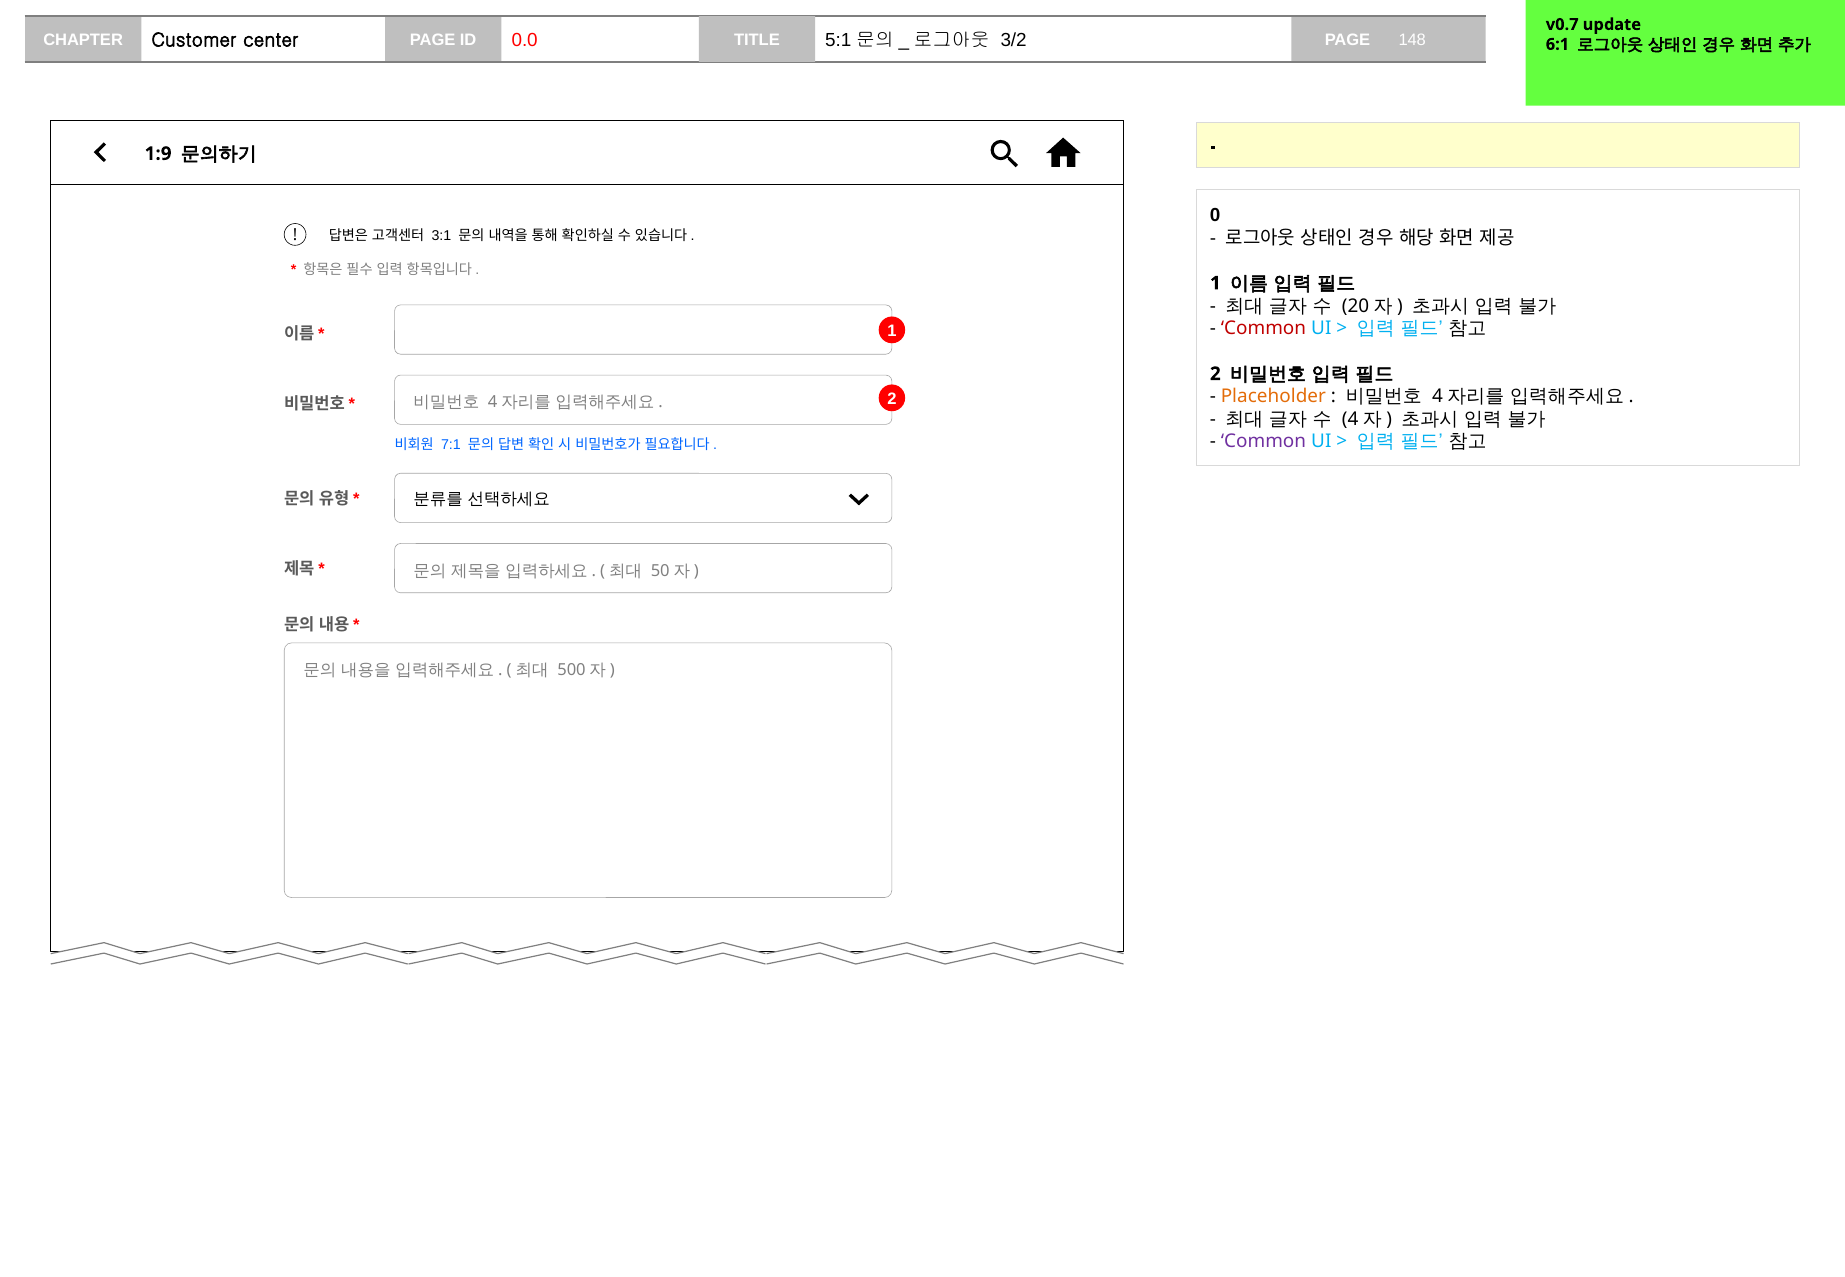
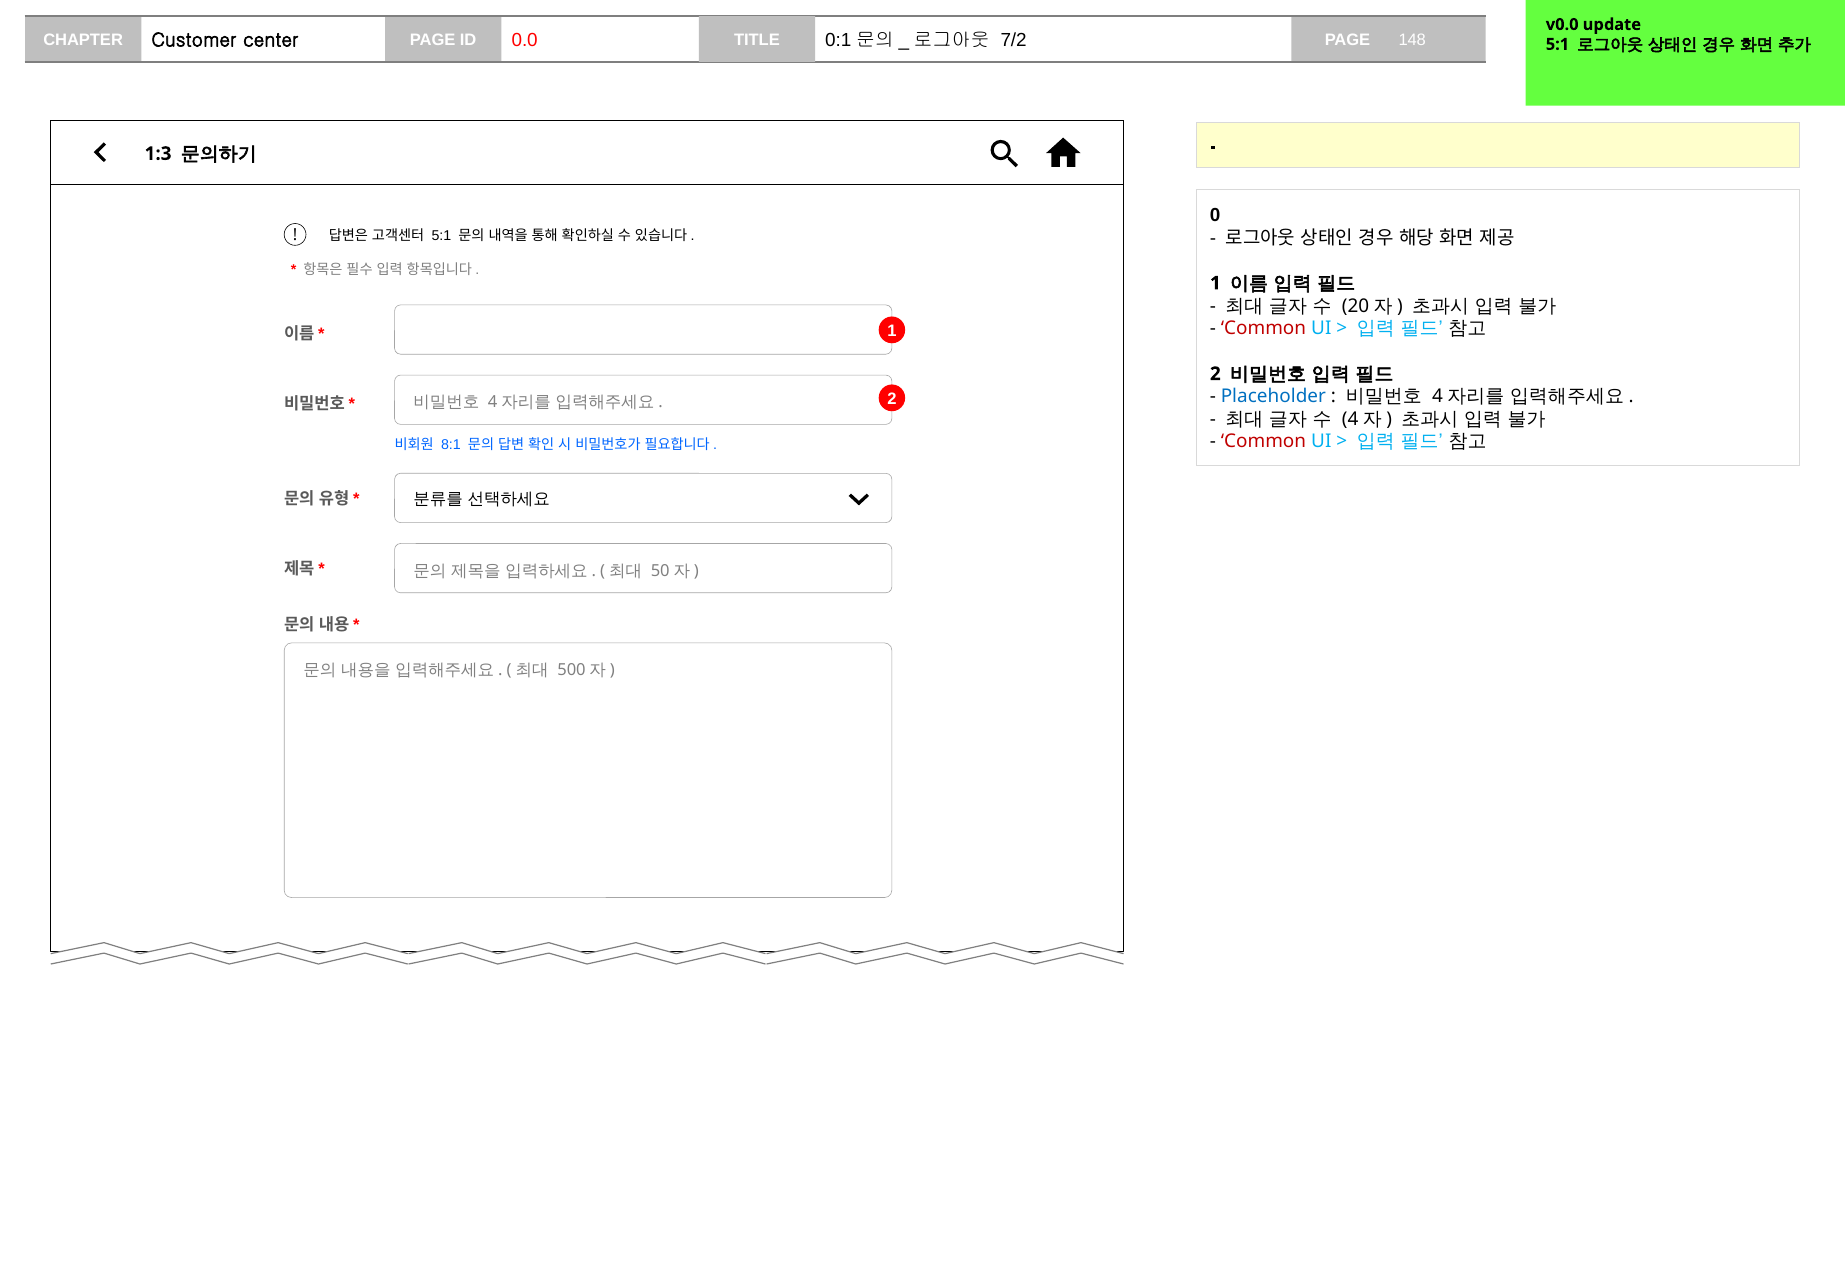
v0.7: v0.7 -> v0.0 (1562, 25)
5:1: 5:1 -> 0:1 (838, 40)
3/2: 3/2 -> 7/2 (1014, 40)
6:1: 6:1 -> 5:1 (1557, 44)
1:9: 1:9 -> 1:3 (158, 154)
3:1: 3:1 -> 5:1 (441, 235)
Placeholder colour: orange -> blue (1273, 397)
Common colour: purple -> red (1263, 442)
7:1: 7:1 -> 8:1 (451, 445)
